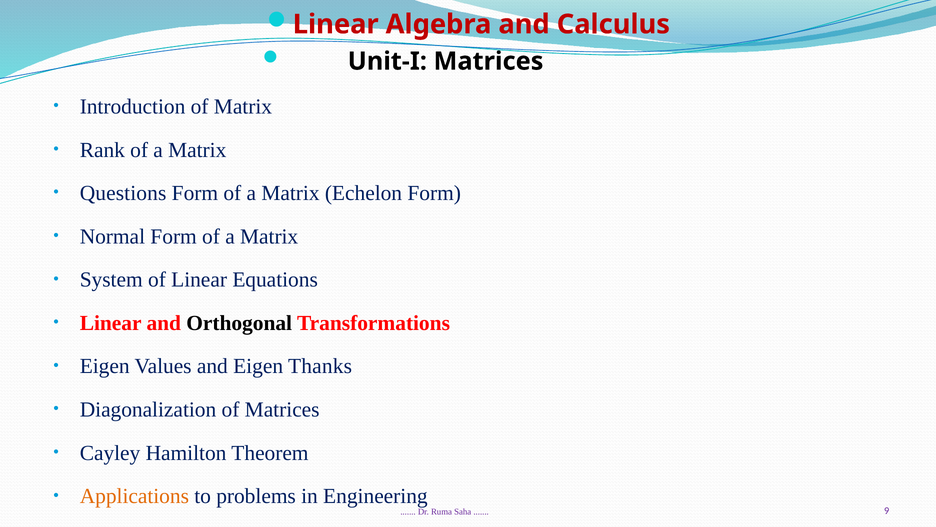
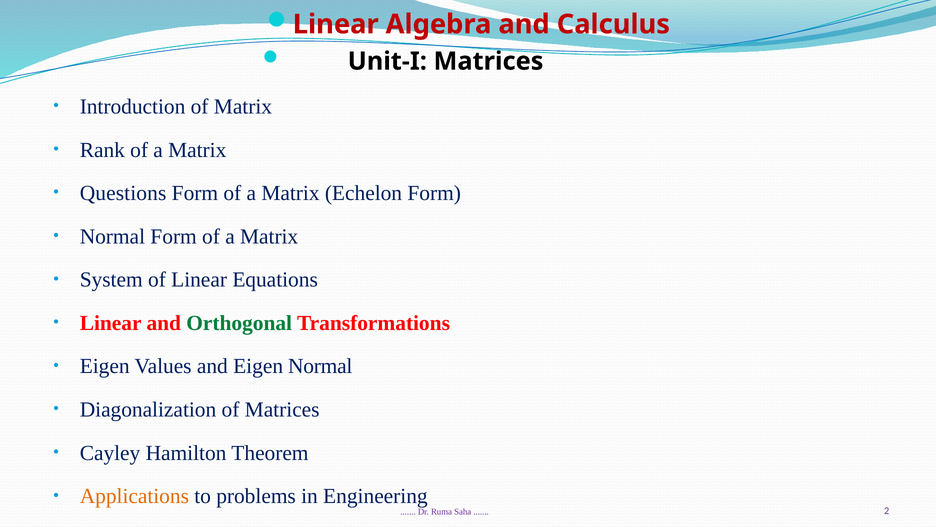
Orthogonal colour: black -> green (239, 323)
Eigen Thanks: Thanks -> Normal (320, 366)
9: 9 -> 2 (887, 510)
